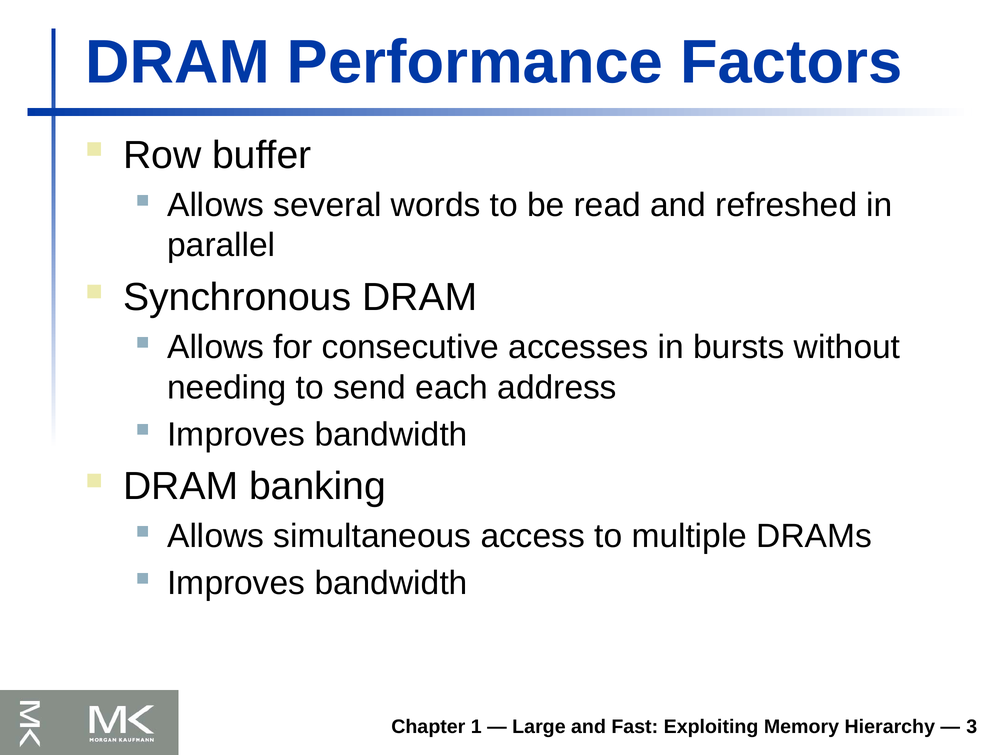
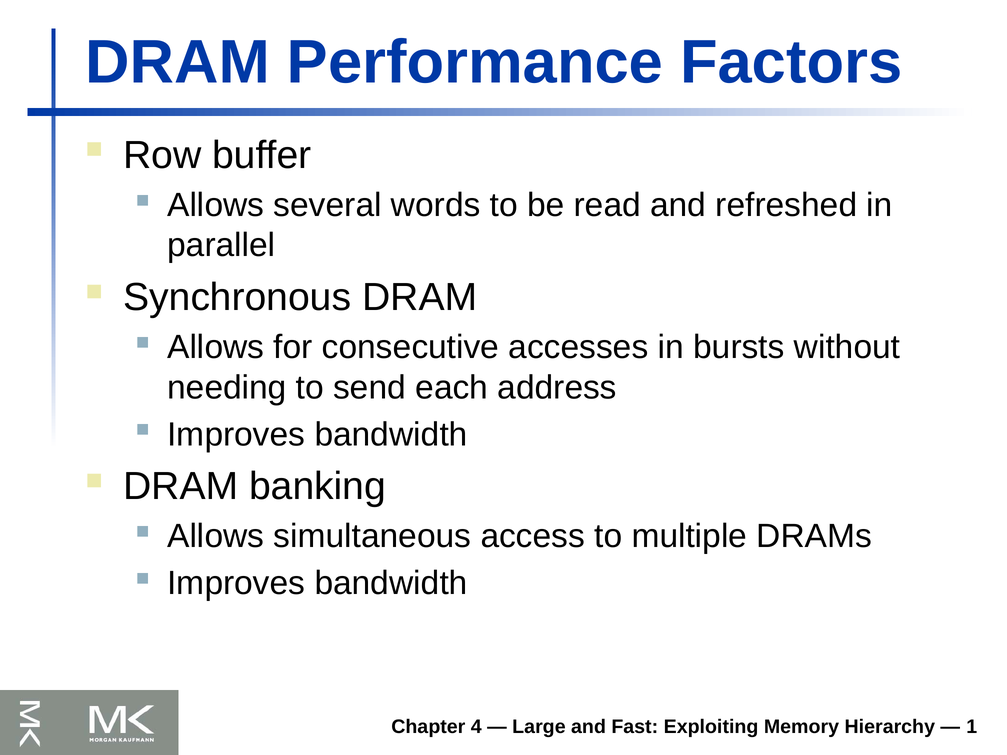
1: 1 -> 4 (476, 727)
3: 3 -> 1 (972, 727)
